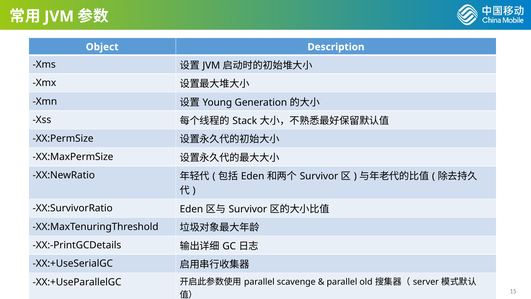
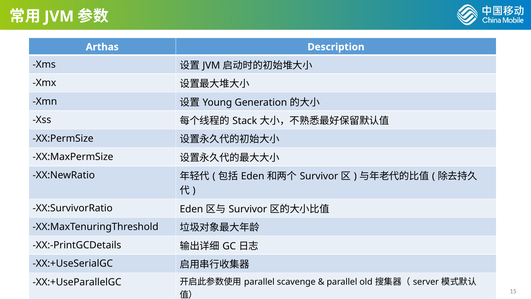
Object: Object -> Arthas (102, 47)
